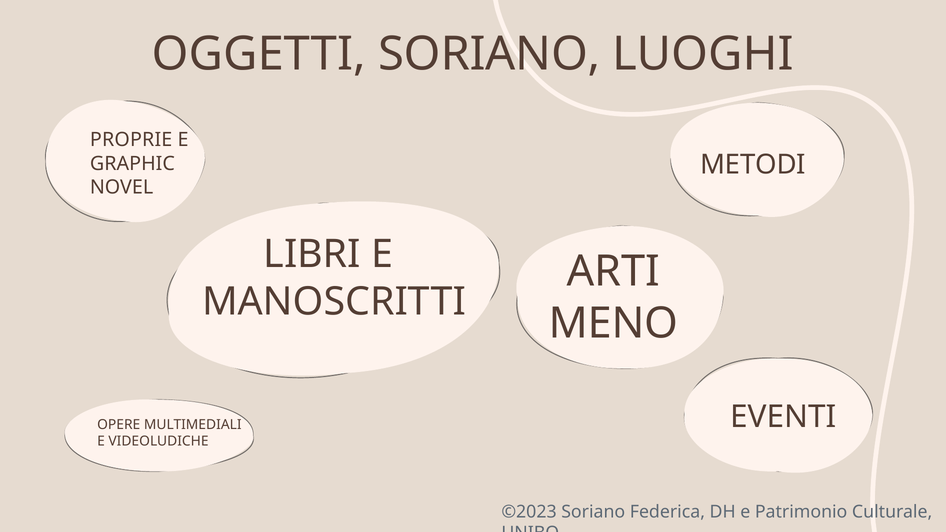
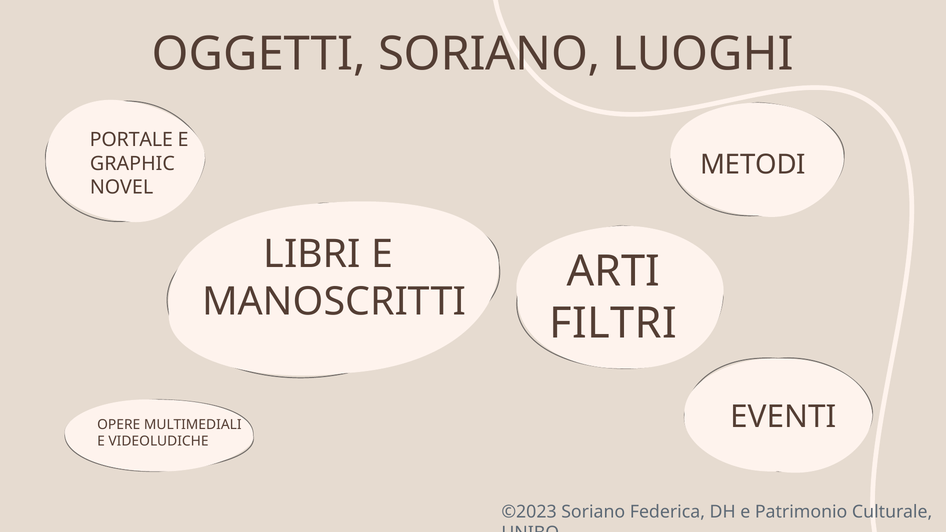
PROPRIE: PROPRIE -> PORTALE (131, 140)
MENO: MENO -> FILTRI (613, 324)
